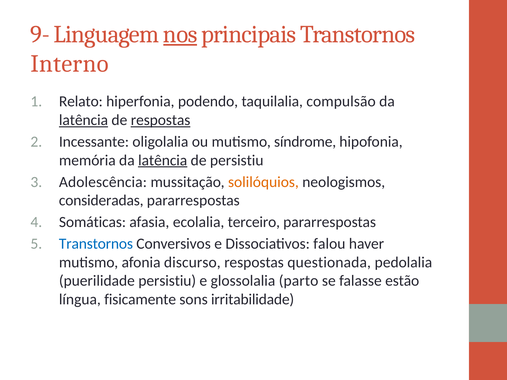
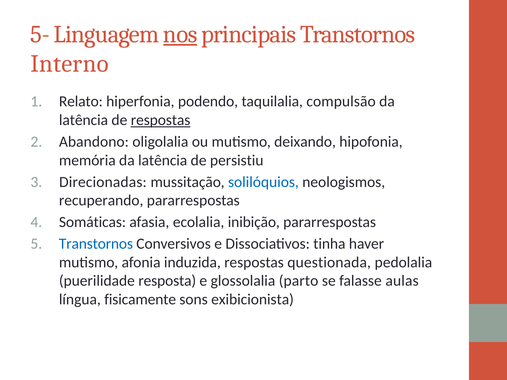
9-: 9- -> 5- (40, 34)
latência underline: present -> none (83, 120)
Incessante: Incessante -> Abandono (94, 142)
síndrome: síndrome -> deixando (305, 142)
latência underline: present -> none (163, 160)
Adolescência: Adolescência -> Direcionadas (103, 182)
solilóquios colour: orange -> blue (263, 182)
consideradas: consideradas -> recuperando (101, 201)
terceiro: terceiro -> inibição (254, 222)
falou: falou -> tinha (329, 244)
discurso: discurso -> induzida (192, 263)
puerilidade persistiu: persistiu -> resposta (167, 281)
estão: estão -> aulas (402, 281)
irritabilidade: irritabilidade -> exibicionista (253, 300)
